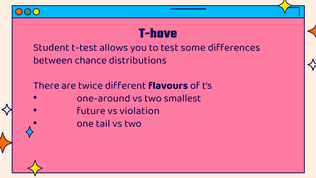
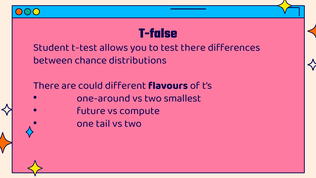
T-have: T-have -> T-false (158, 33)
test some: some -> there (193, 47)
twice: twice -> could (91, 85)
violation: violation -> compute (140, 111)
